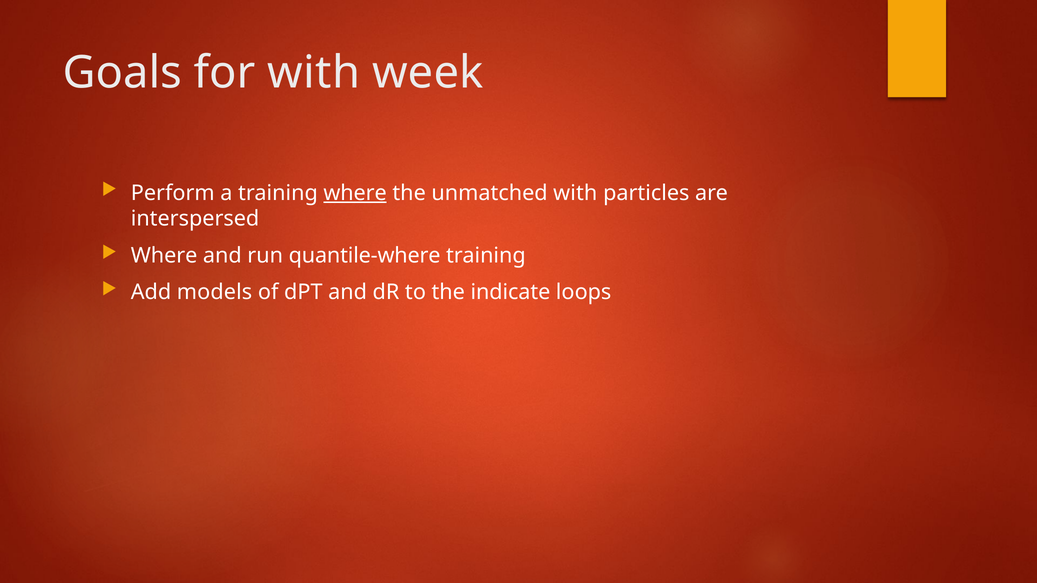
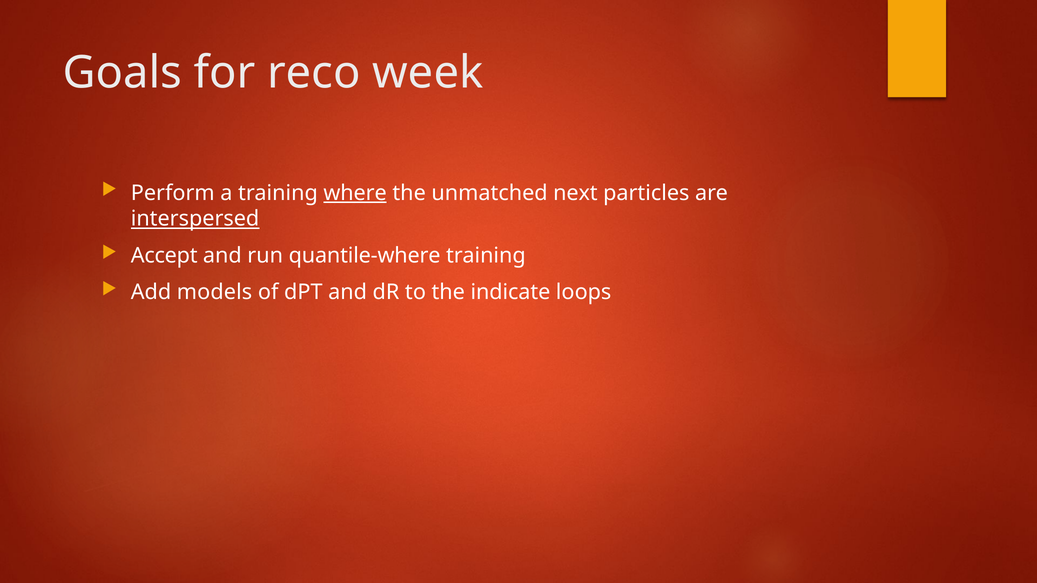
for with: with -> reco (314, 73)
unmatched with: with -> next (575, 193)
interspersed underline: none -> present (195, 219)
Where: Where -> Accept (164, 256)
